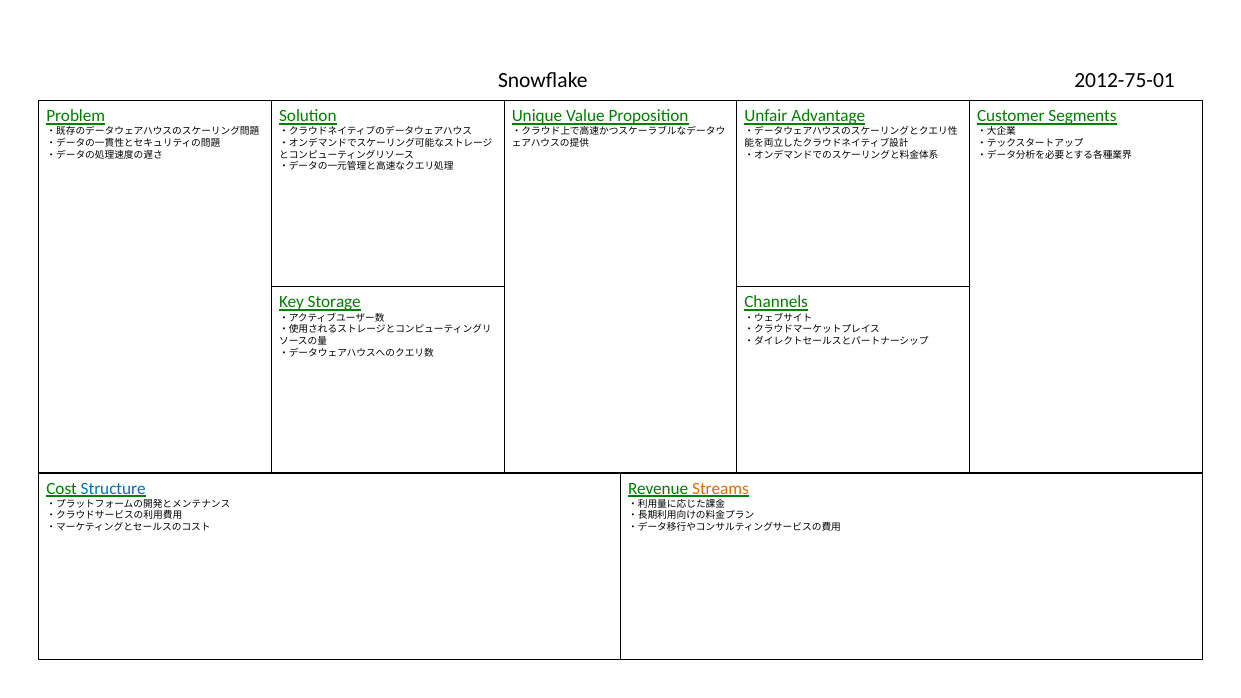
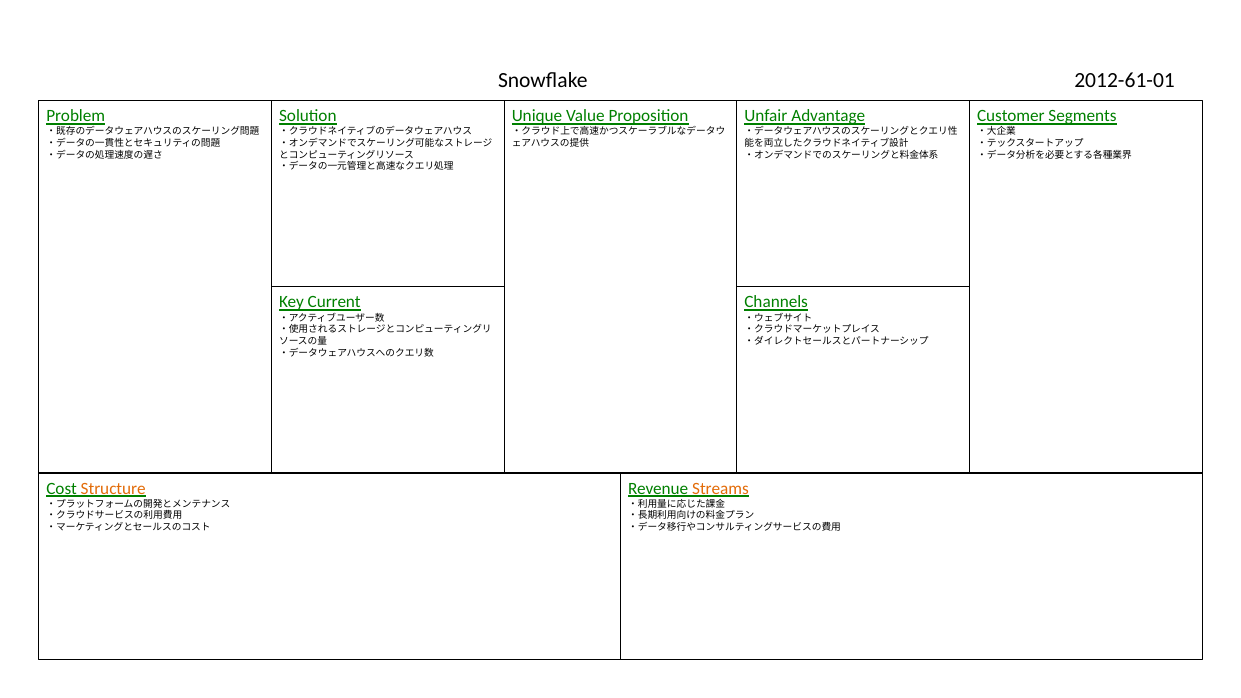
2012-75-01: 2012-75-01 -> 2012-61-01 (1125, 80)
Storage: Storage -> Current (334, 302)
Structure colour: blue -> orange (113, 488)
